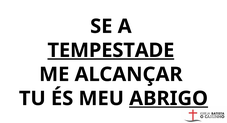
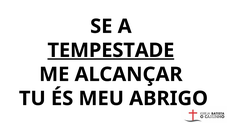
ABRIGO underline: present -> none (169, 99)
